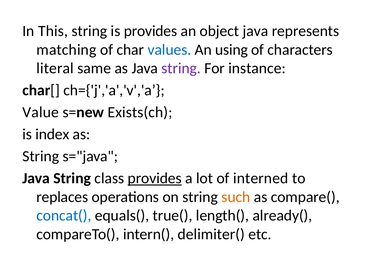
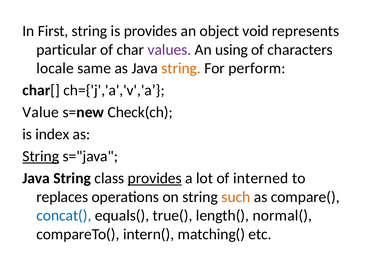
This: This -> First (53, 31)
object java: java -> void (256, 31)
matching: matching -> particular (67, 50)
values colour: blue -> purple (169, 50)
literal: literal -> locale (55, 68)
string colour: purple -> orange (181, 68)
instance: instance -> perform (257, 68)
Exists(ch: Exists(ch -> Check(ch (140, 112)
String underline: none -> present (41, 156)
already(: already( -> normal( (282, 215)
delimiter(: delimiter( -> matching( (211, 234)
